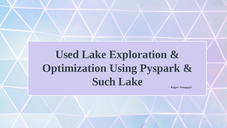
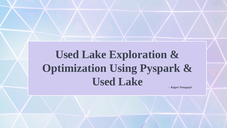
Such: Such -> Used (104, 82)
